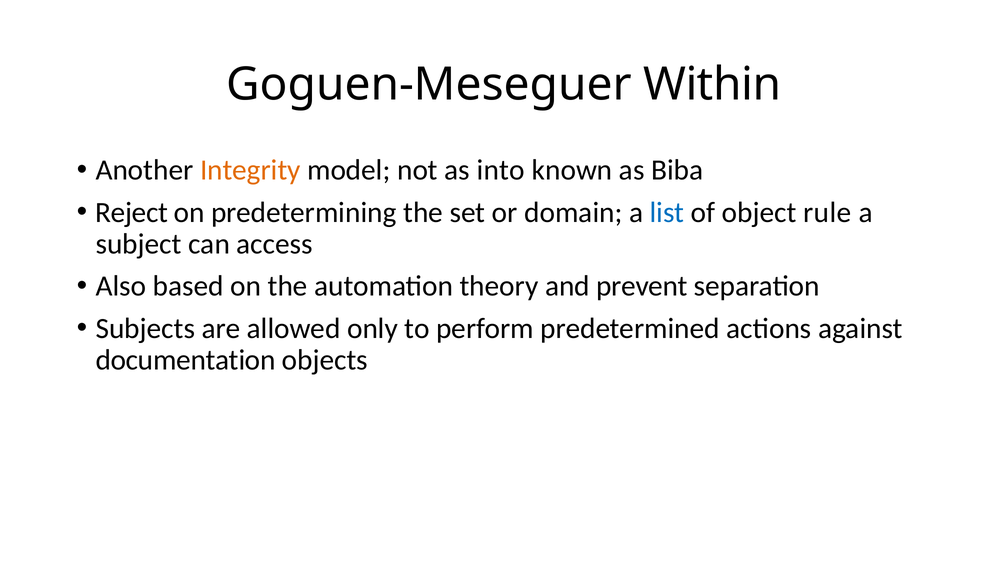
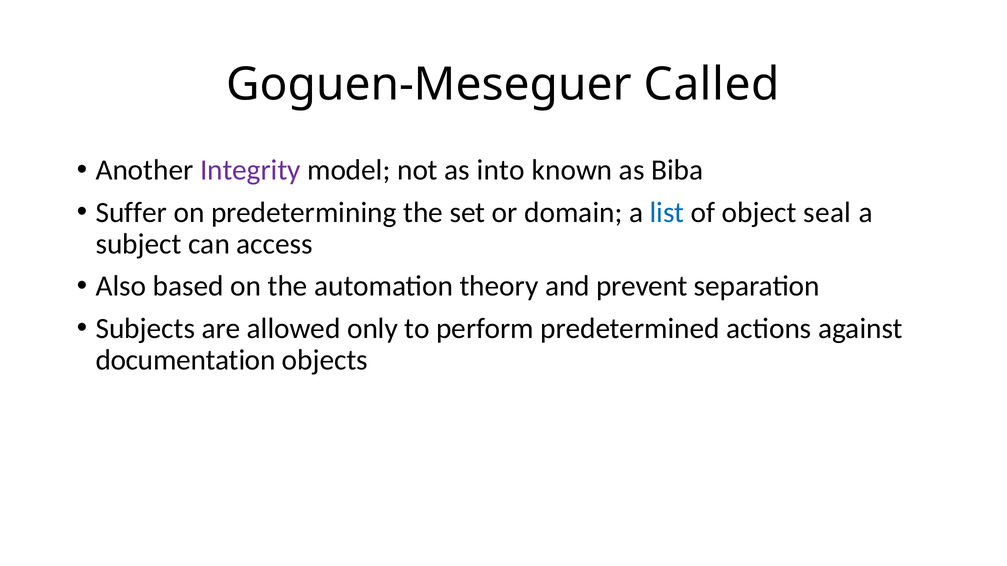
Within: Within -> Called (712, 85)
Integrity colour: orange -> purple (250, 170)
Reject: Reject -> Suffer (131, 212)
rule: rule -> seal (827, 212)
